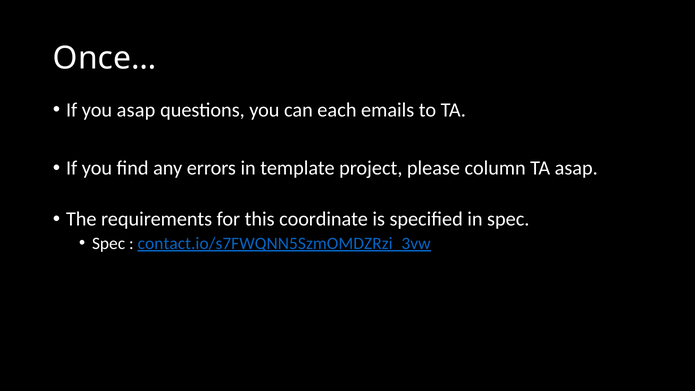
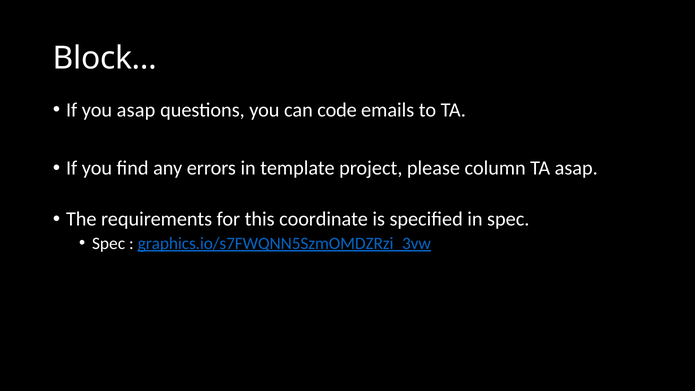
Once…: Once… -> Block… (105, 58)
each: each -> code (337, 110)
contact.io/s7FWQNN5SzmOMDZRzi_3vw: contact.io/s7FWQNN5SzmOMDZRzi_3vw -> graphics.io/s7FWQNN5SzmOMDZRzi_3vw (284, 243)
